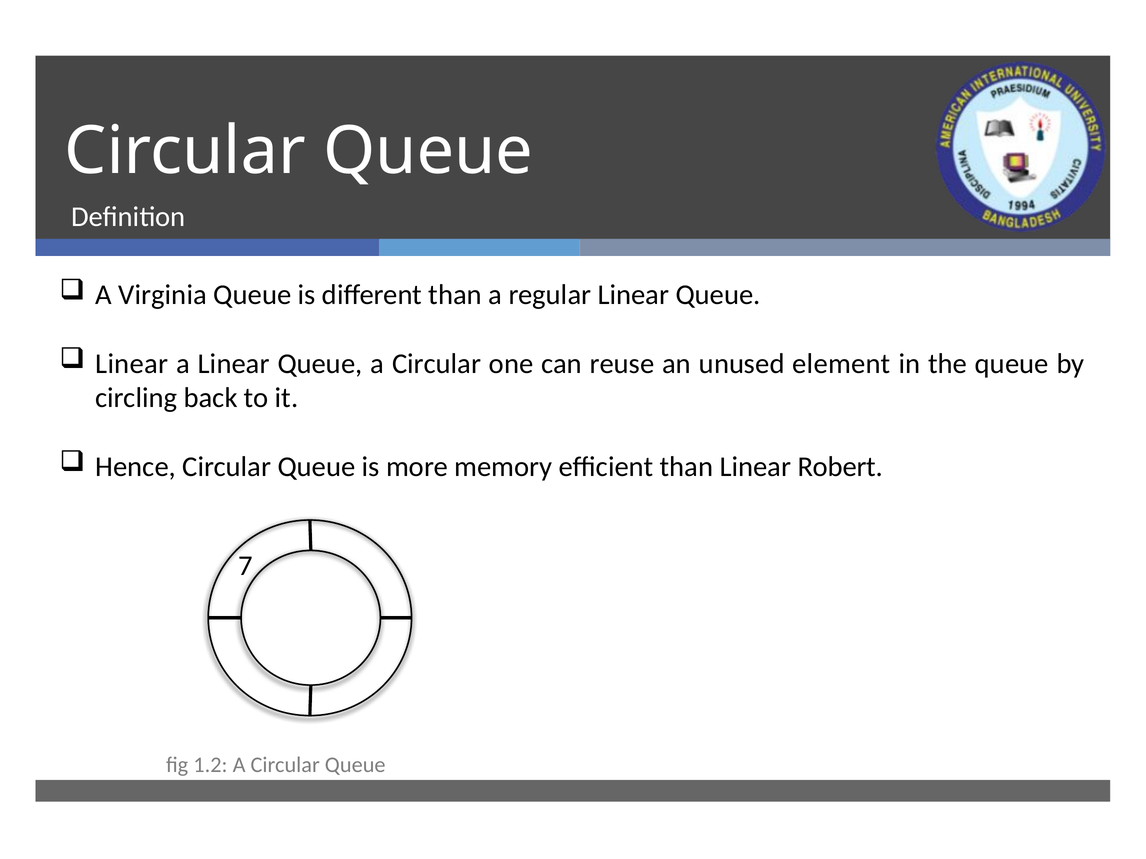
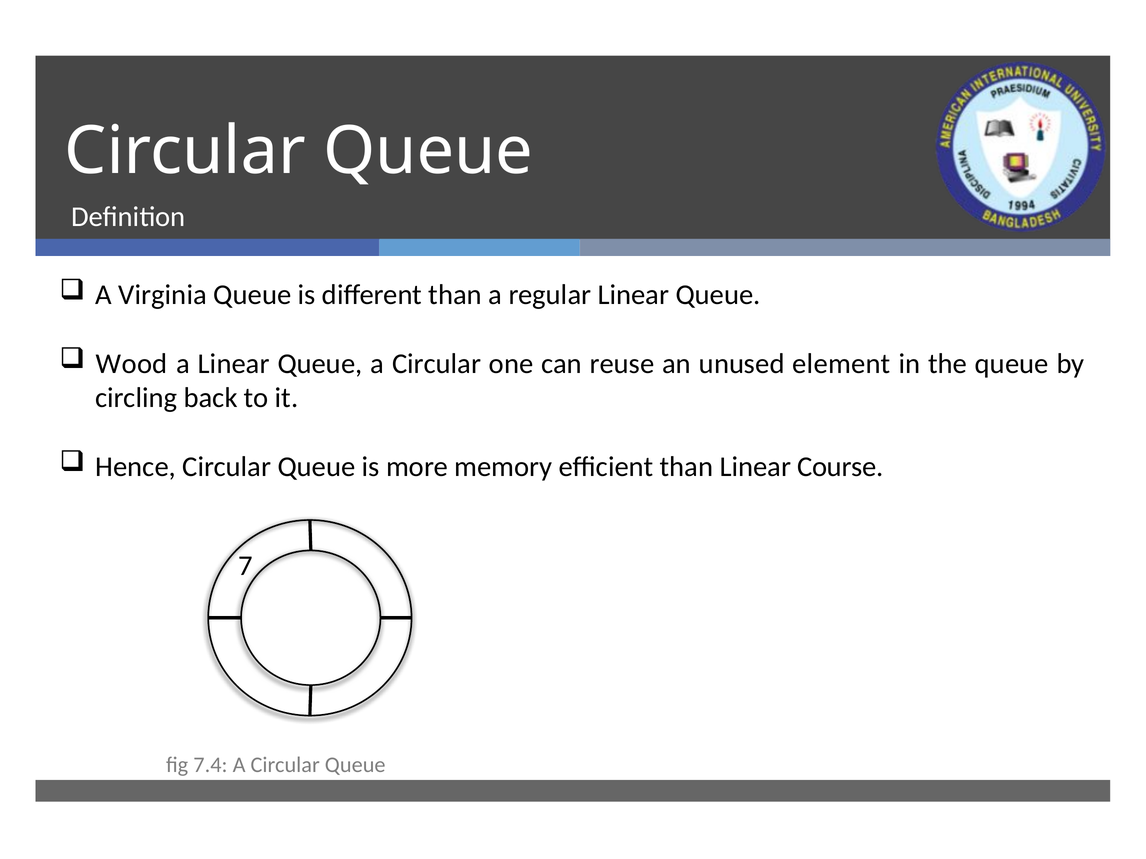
Linear: Linear -> Wood (132, 364)
Robert: Robert -> Course (840, 467)
1.2: 1.2 -> 7.4 (210, 765)
